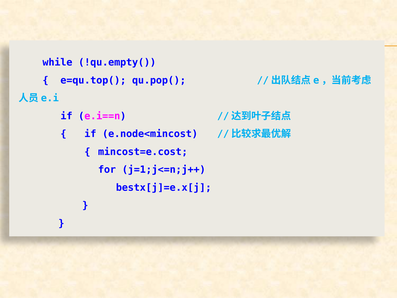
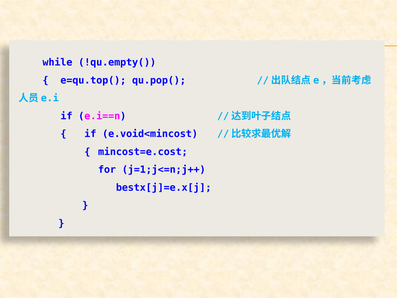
e.node<mincost: e.node<mincost -> e.void<mincost (150, 134)
